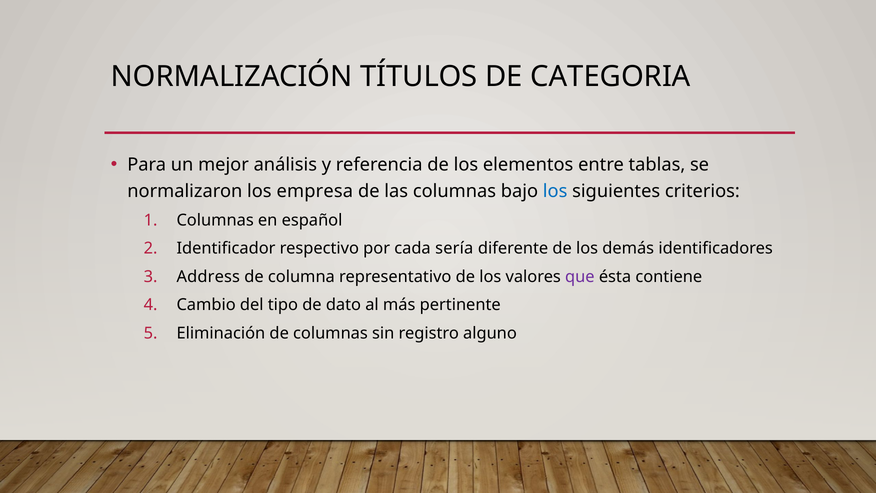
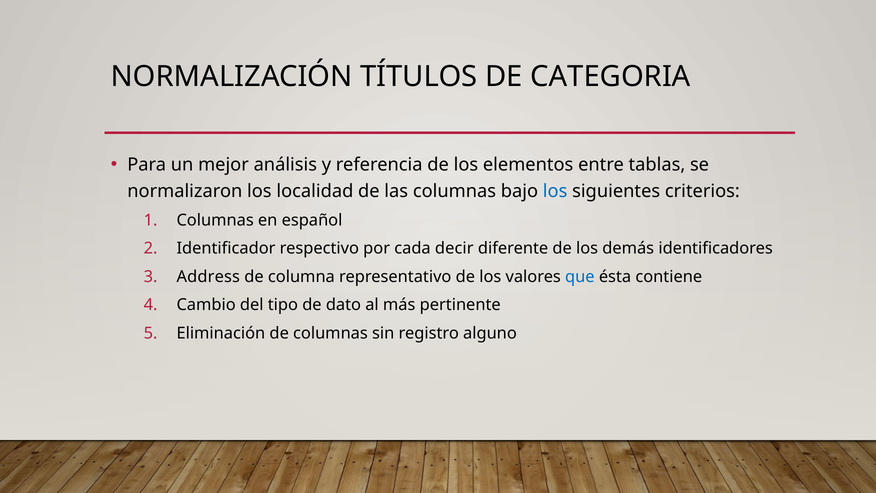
empresa: empresa -> localidad (315, 191)
sería: sería -> decir (454, 248)
que colour: purple -> blue (580, 277)
